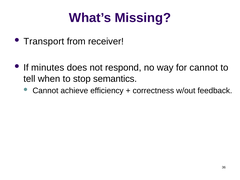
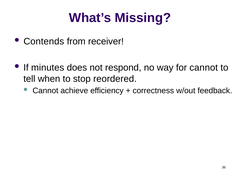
Transport: Transport -> Contends (44, 41)
semantics: semantics -> reordered (115, 79)
